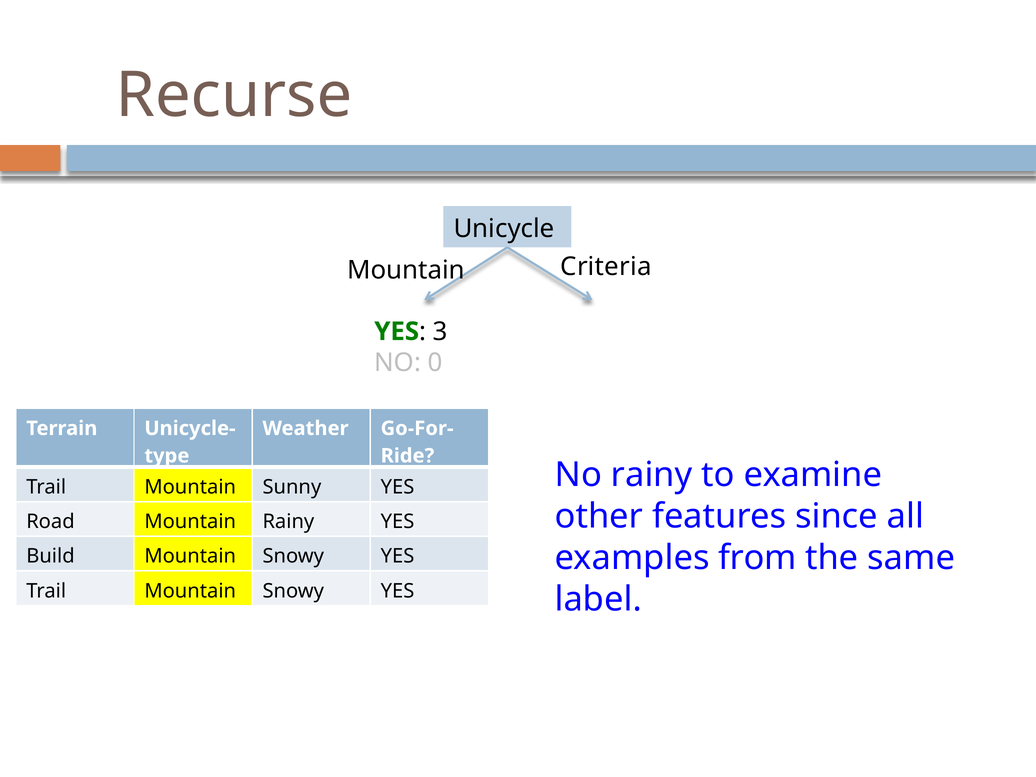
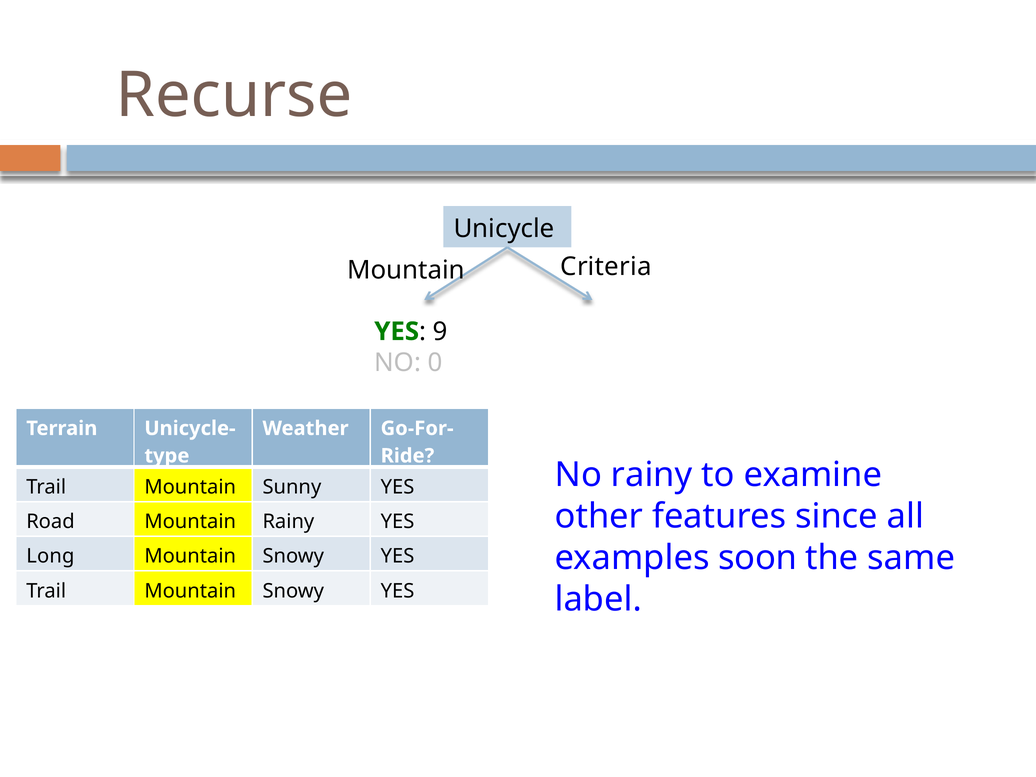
3: 3 -> 9 (440, 331)
from: from -> soon (758, 558)
Build: Build -> Long (50, 556)
